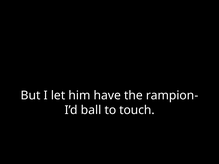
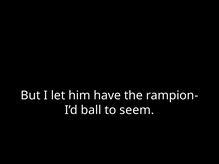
touch: touch -> seem (137, 110)
